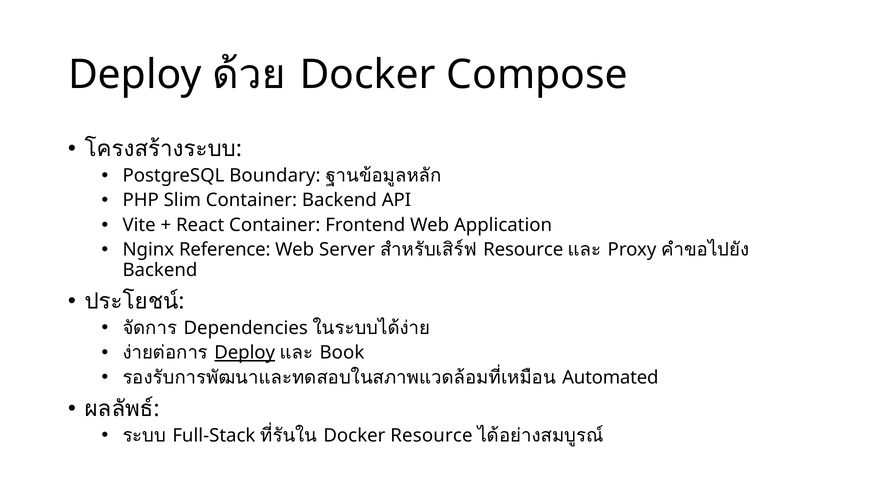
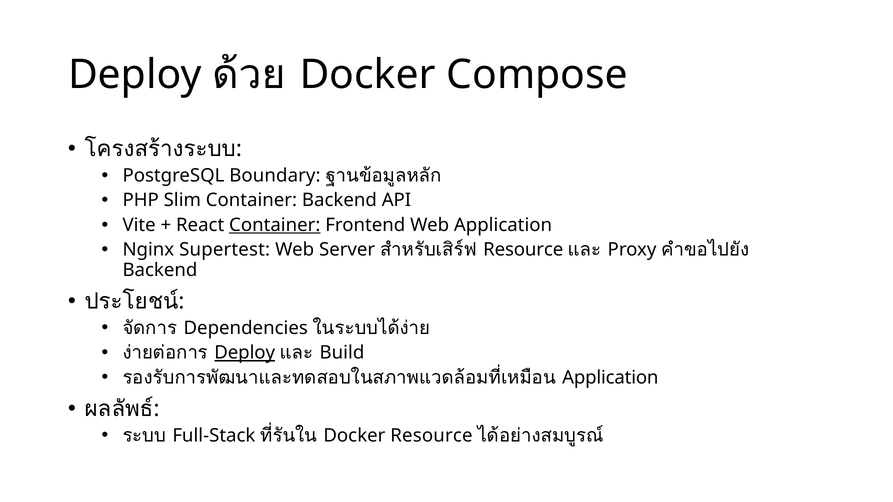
Container underline: none -> present (275, 225)
Reference: Reference -> Supertest (225, 250)
Book: Book -> Build (342, 353)
Automated: Automated -> Application (610, 378)
